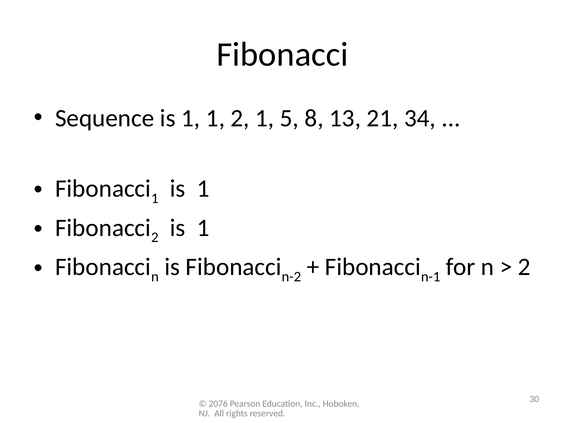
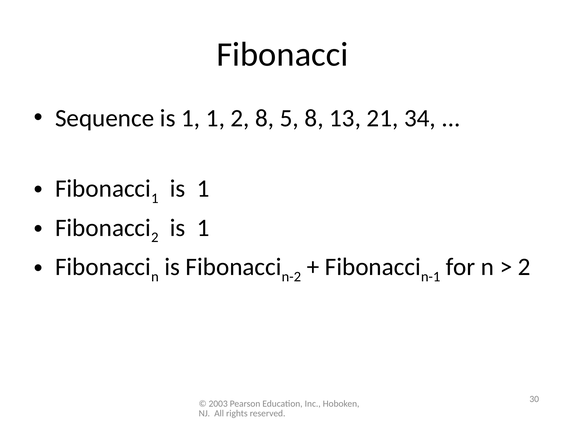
2 1: 1 -> 8 (265, 119)
2076: 2076 -> 2003 (218, 405)
